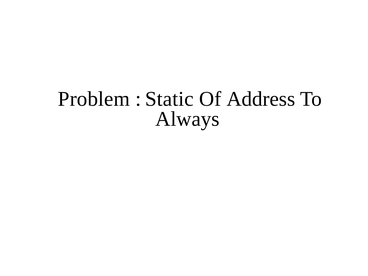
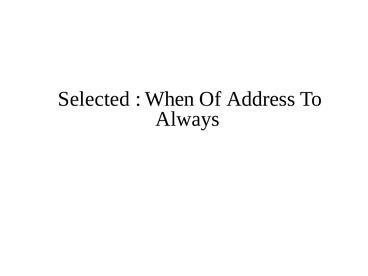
Problem: Problem -> Selected (94, 99)
Static: Static -> When (170, 99)
